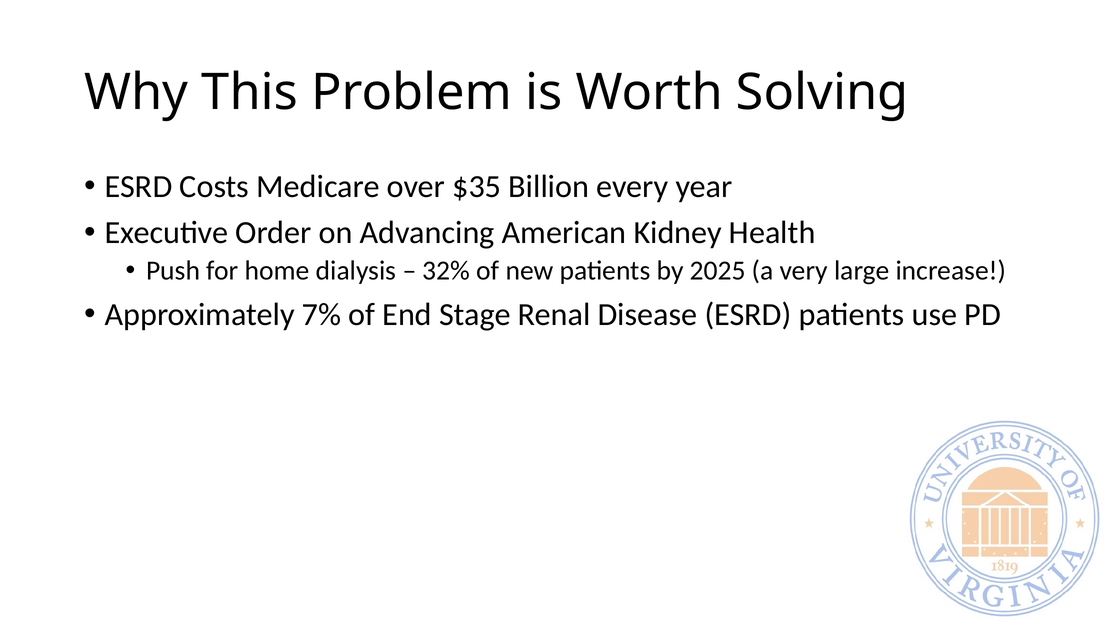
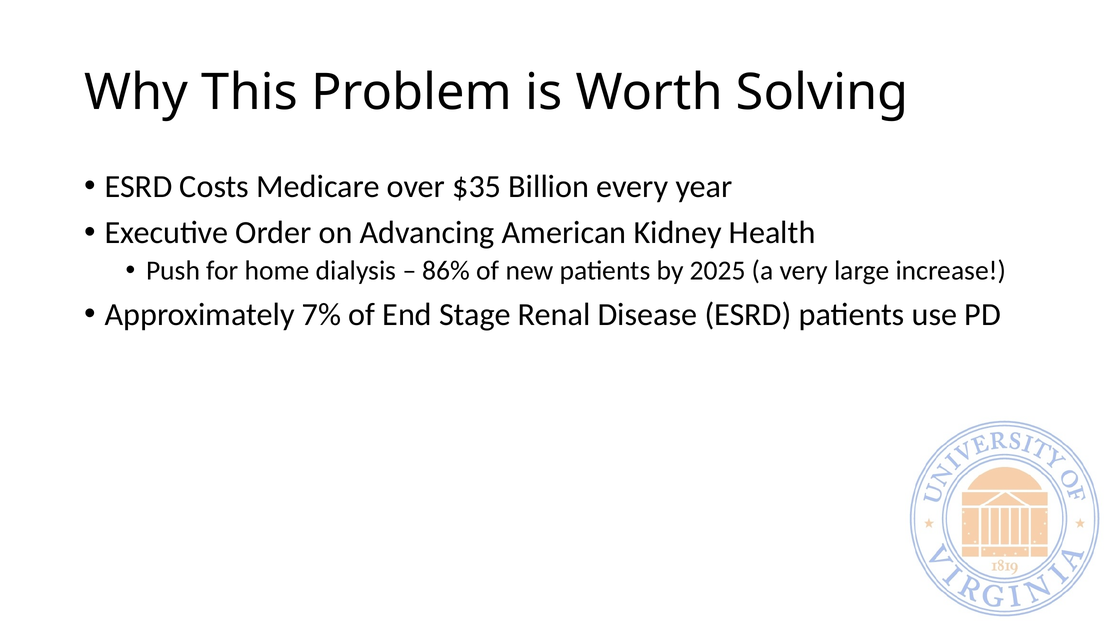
32%: 32% -> 86% (446, 271)
